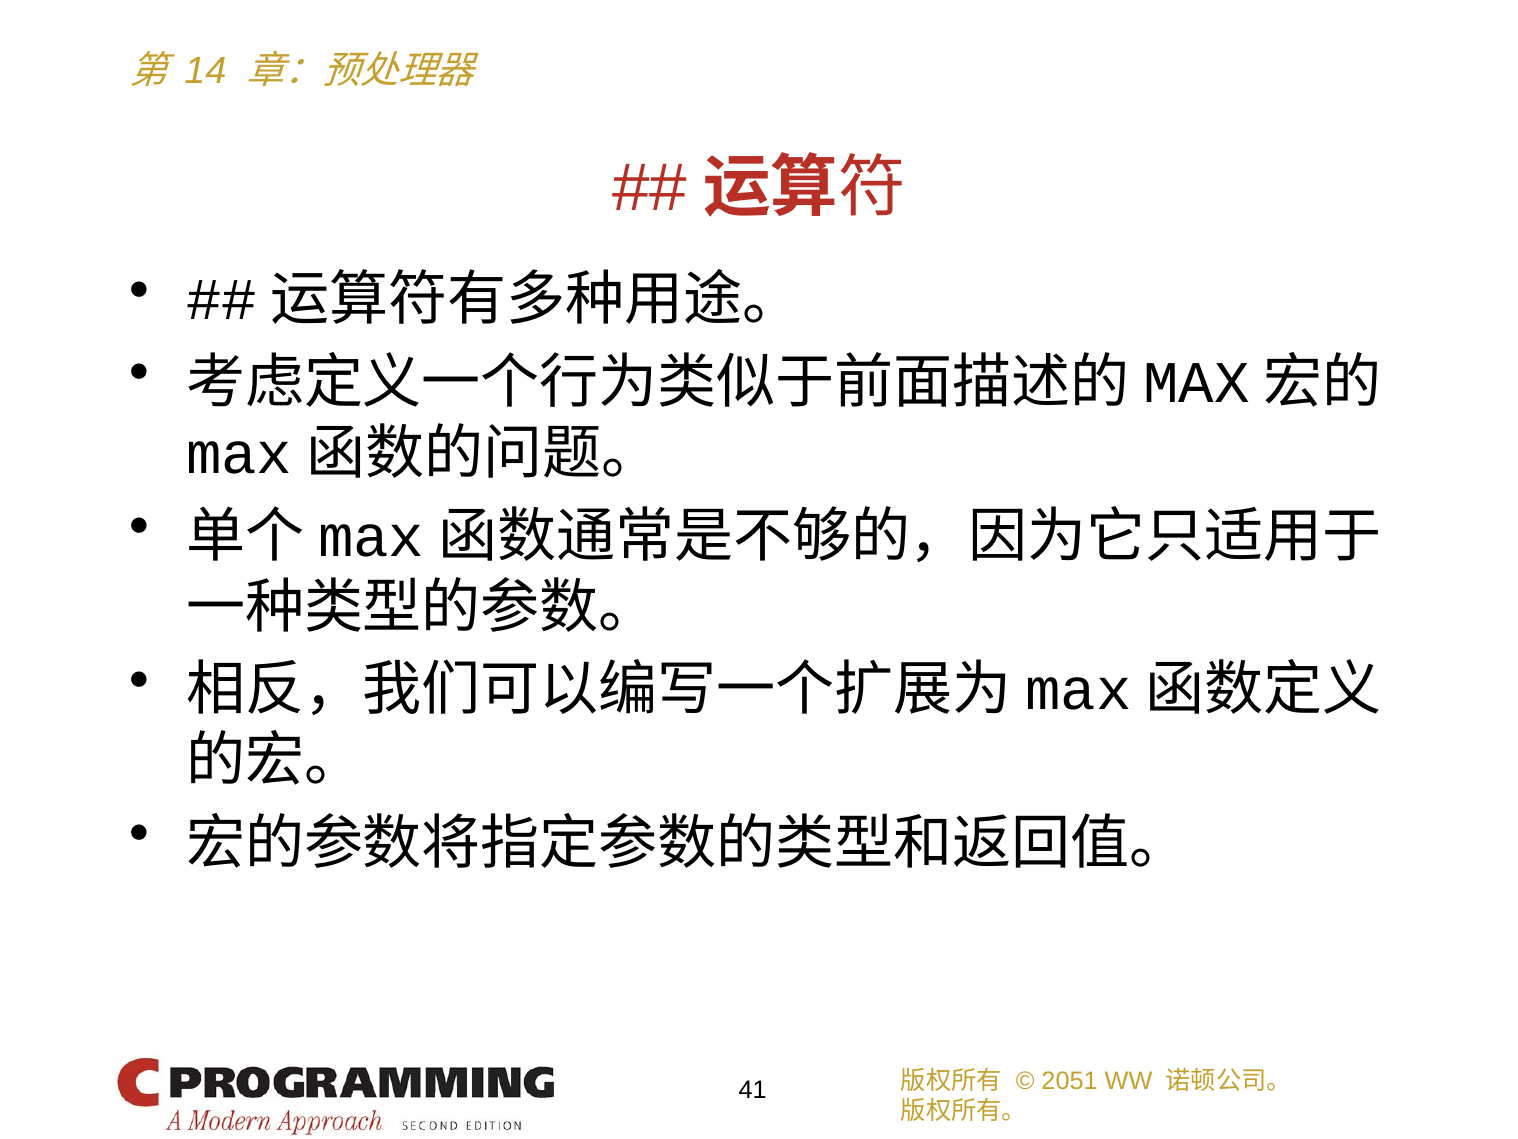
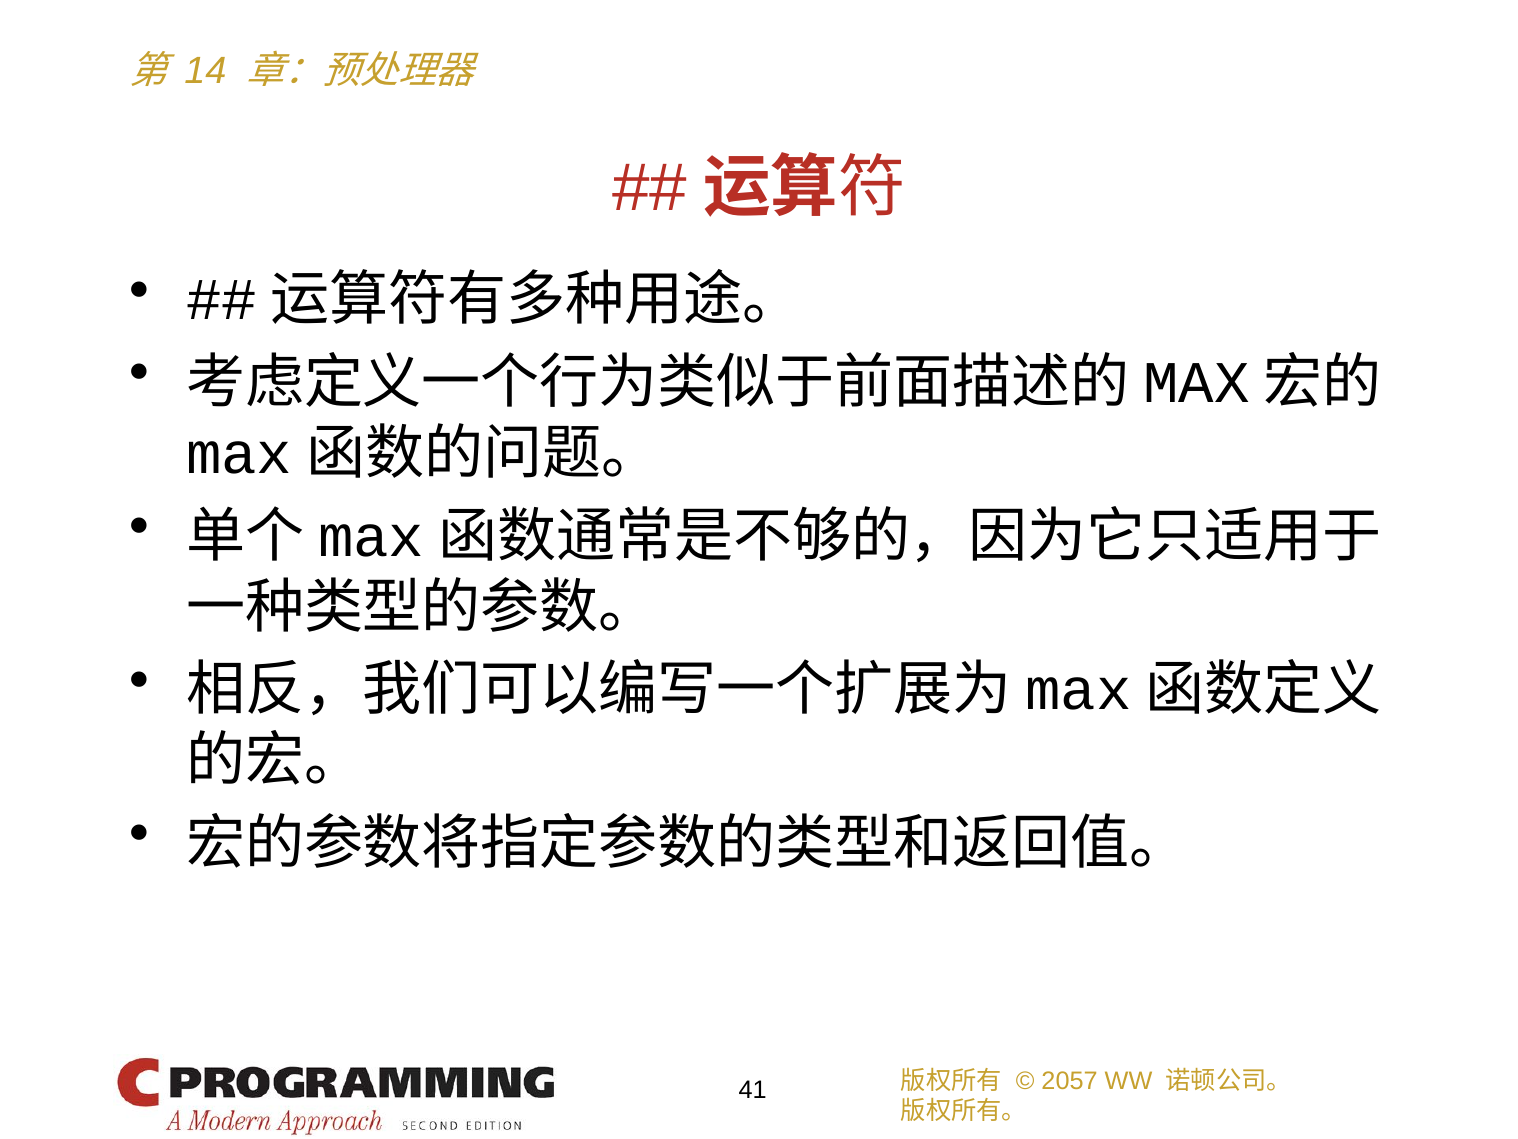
2051: 2051 -> 2057 (1070, 1081)
